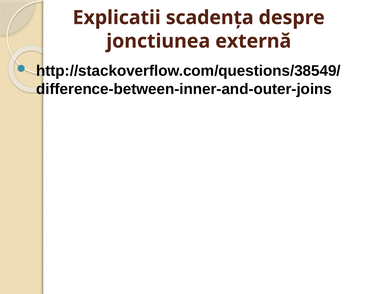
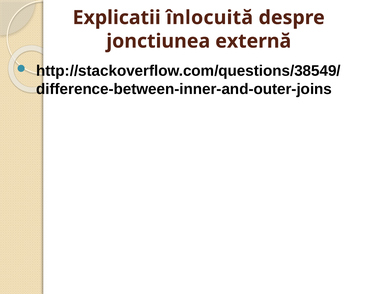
scadenţa: scadenţa -> înlocuită (210, 18)
